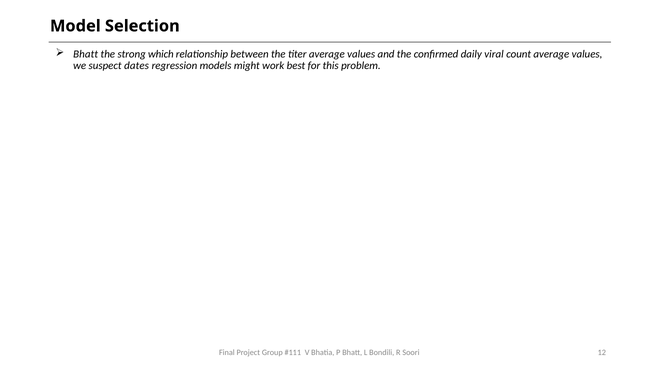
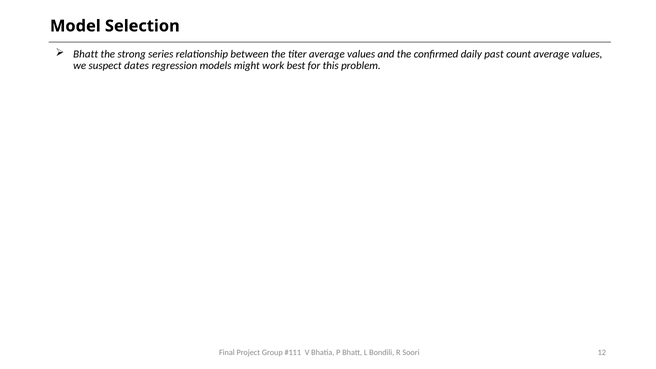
which: which -> series (161, 54)
viral: viral -> past (494, 54)
